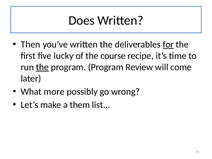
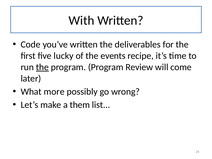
Does: Does -> With (81, 21)
Then: Then -> Code (31, 44)
for underline: present -> none (168, 44)
course: course -> events (113, 56)
